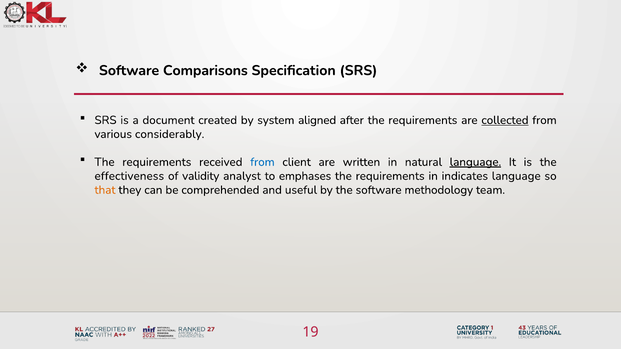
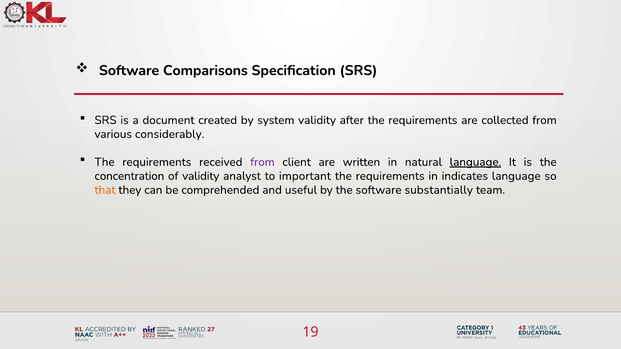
system aligned: aligned -> validity (317, 120)
collected underline: present -> none (505, 120)
from colour: blue -> purple (262, 162)
effectiveness: effectiveness -> concentration (129, 176)
emphases: emphases -> important (305, 176)
methodology: methodology -> substantially (439, 190)
